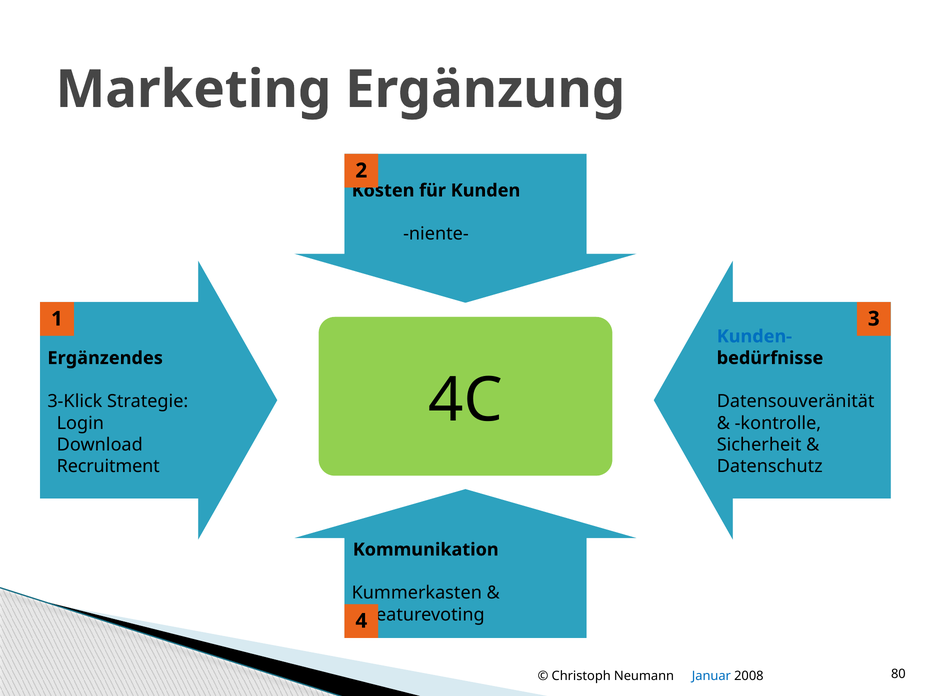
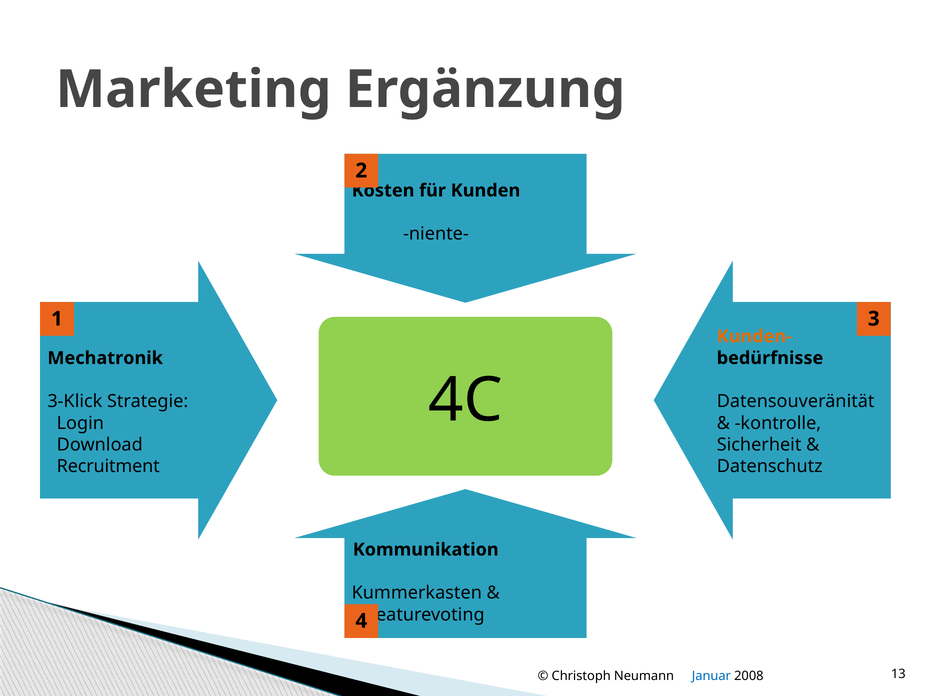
Kunden- colour: blue -> orange (754, 336)
Ergänzendes: Ergänzendes -> Mechatronik (105, 358)
80: 80 -> 13 (898, 674)
